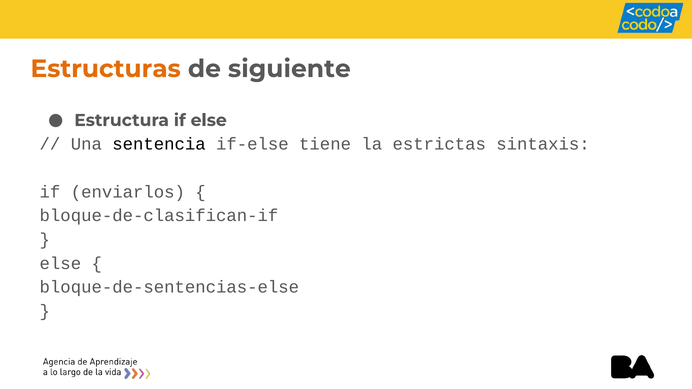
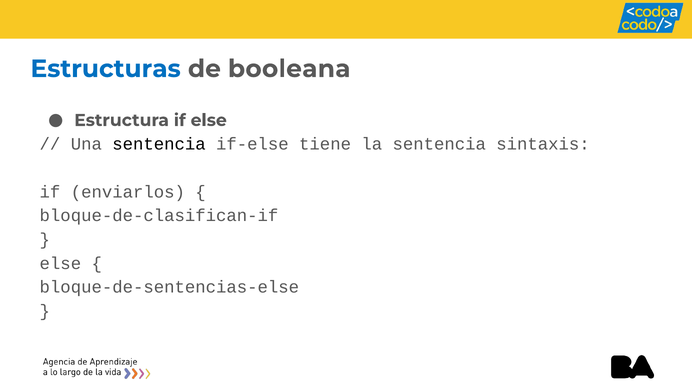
Estructuras colour: orange -> blue (106, 69)
siguiente: siguiente -> booleana (289, 69)
la estrictas: estrictas -> sentencia (439, 144)
